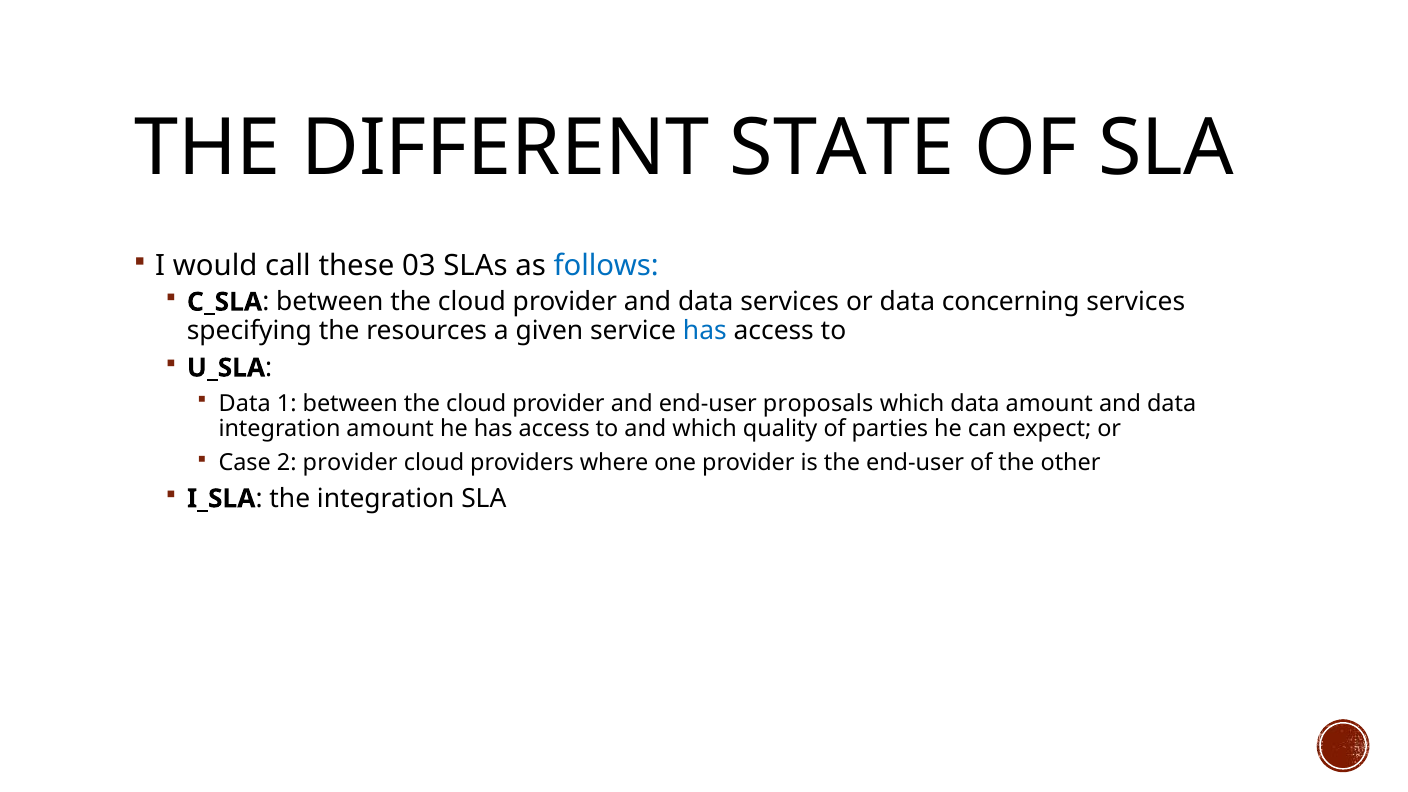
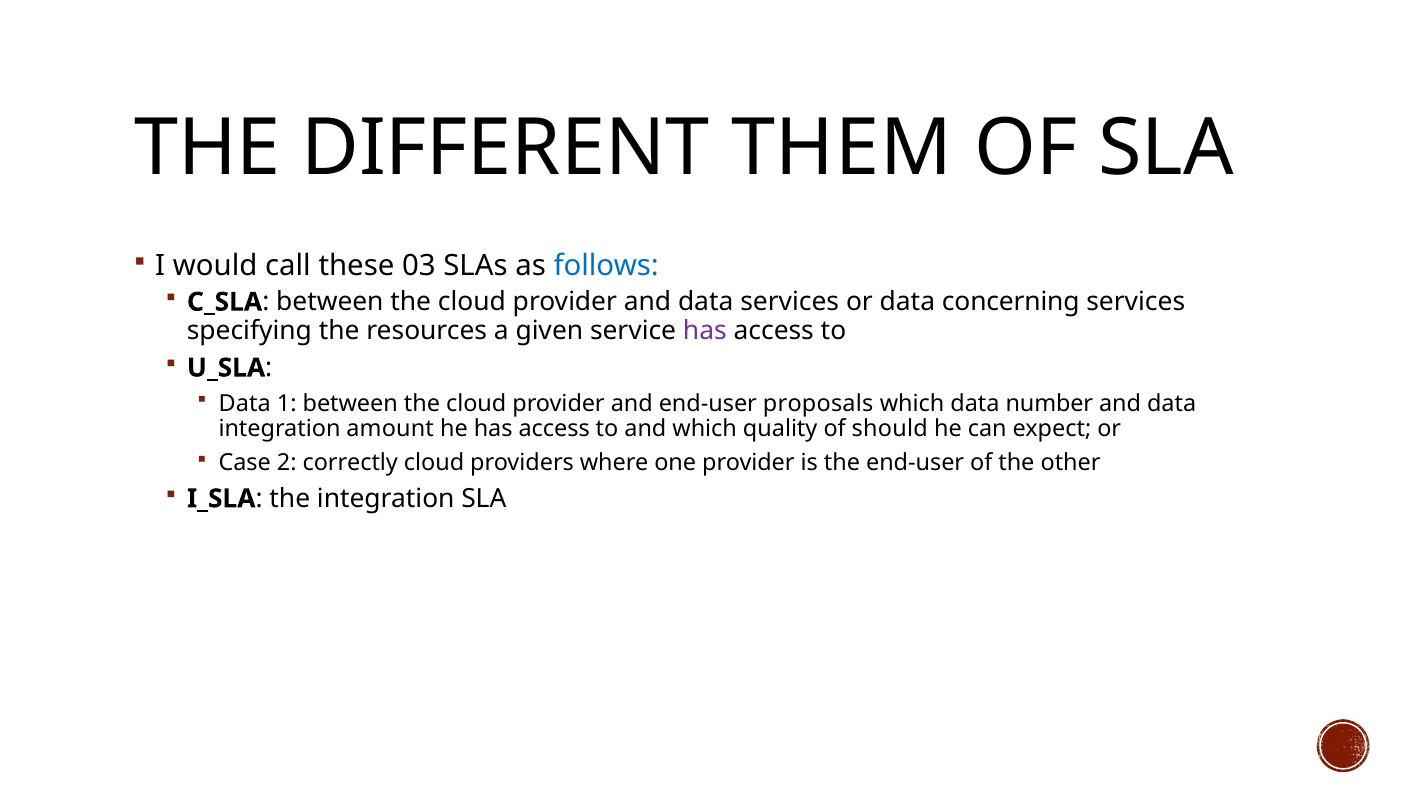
STATE: STATE -> THEM (842, 148)
has colour: blue -> purple (705, 330)
data amount: amount -> number (1049, 404)
parties: parties -> should (890, 429)
2 provider: provider -> correctly (350, 463)
